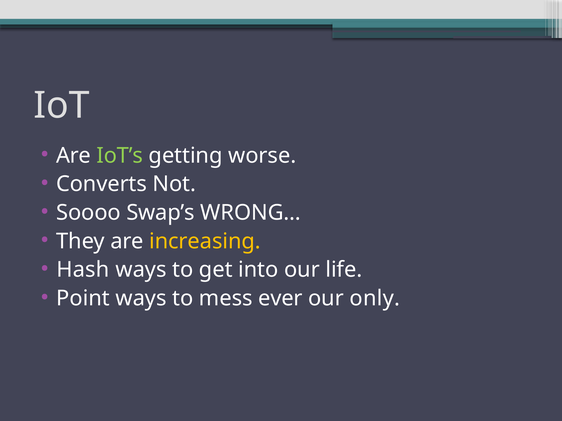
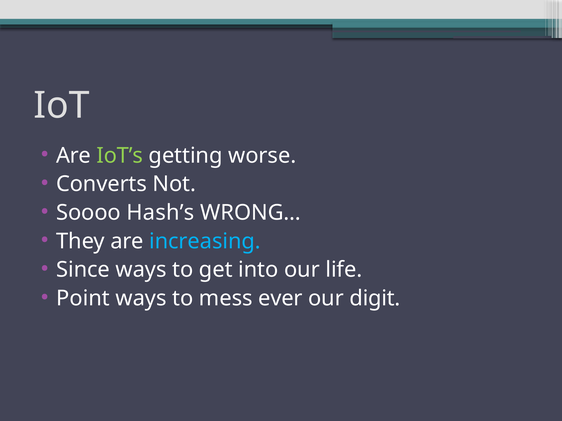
Swap’s: Swap’s -> Hash’s (160, 213)
increasing colour: yellow -> light blue (205, 241)
Hash: Hash -> Since (83, 270)
only: only -> digit (375, 299)
